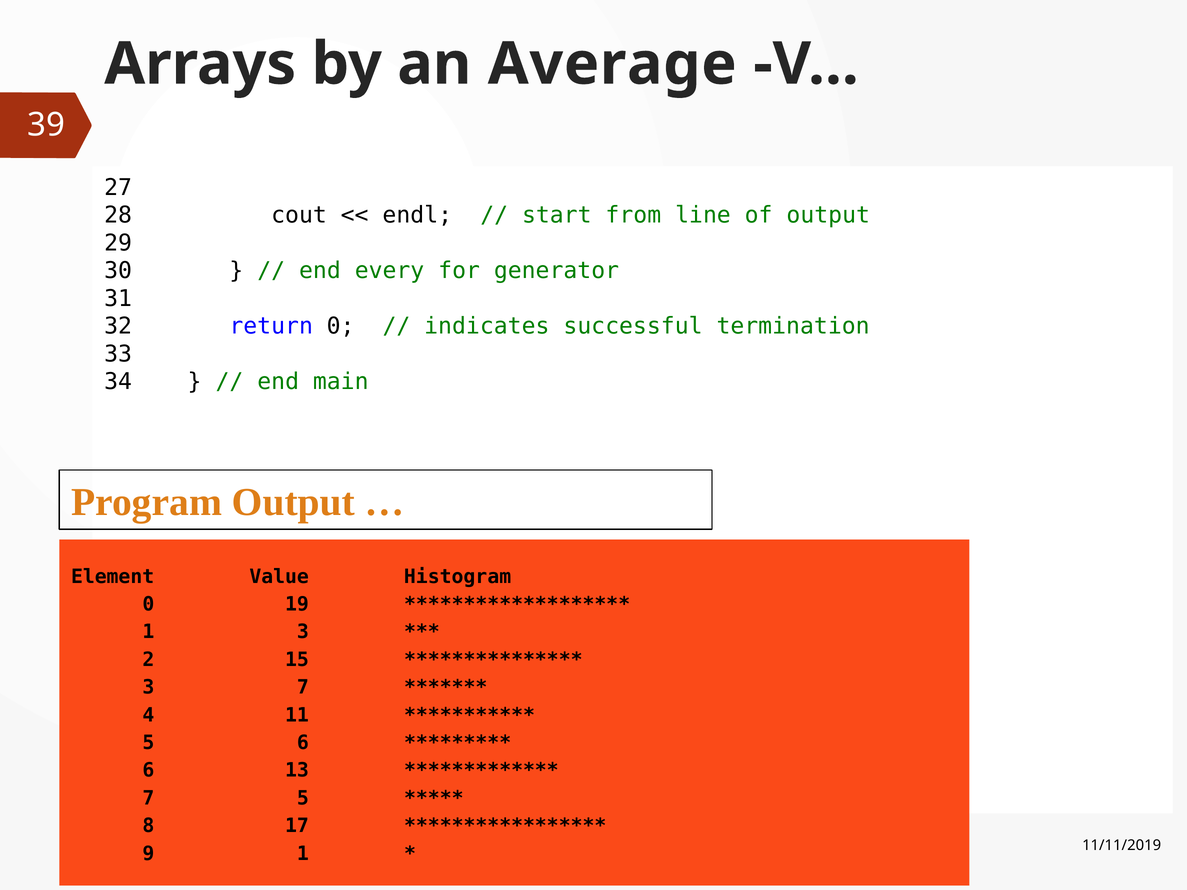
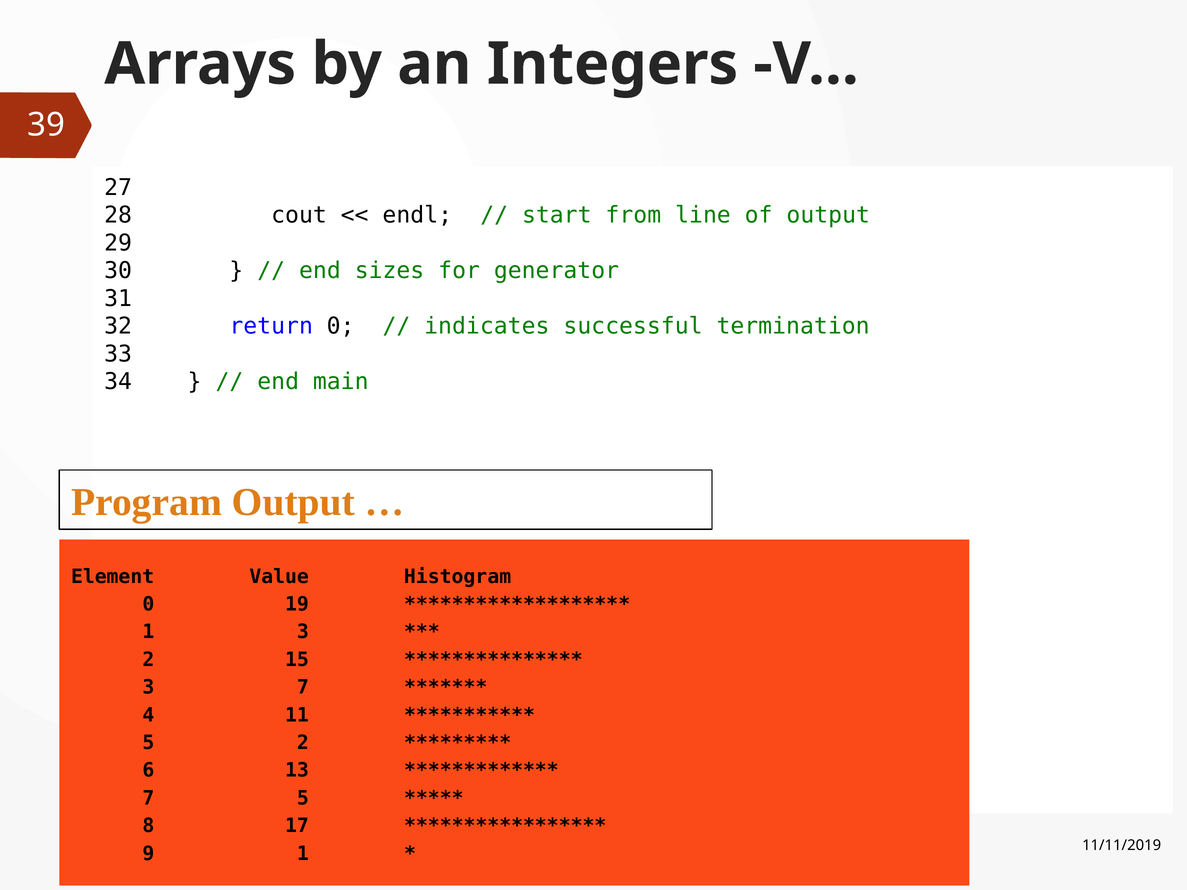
Average: Average -> Integers (613, 64)
every: every -> sizes (390, 271)
5 6: 6 -> 2 (303, 743)
